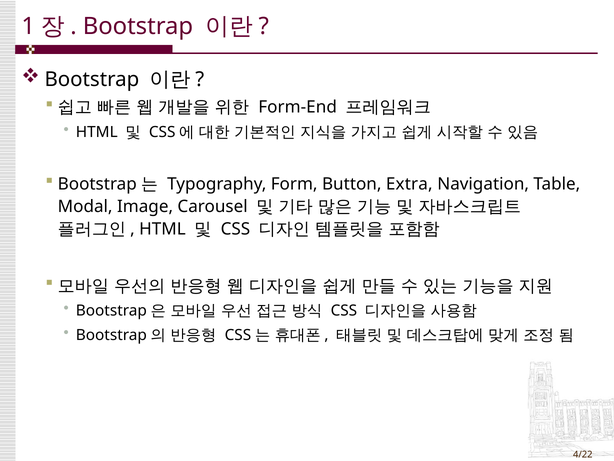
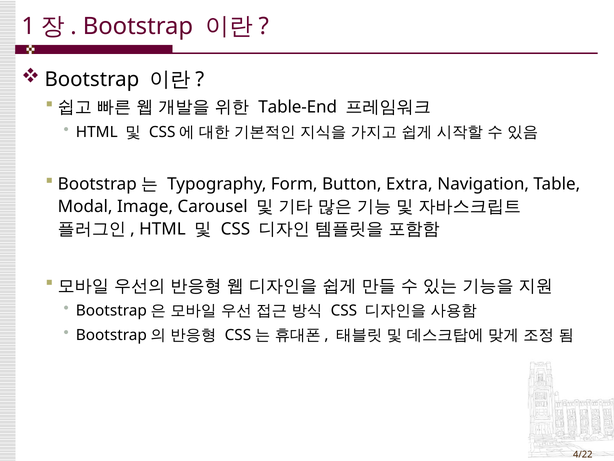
Form-End: Form-End -> Table-End (298, 107)
